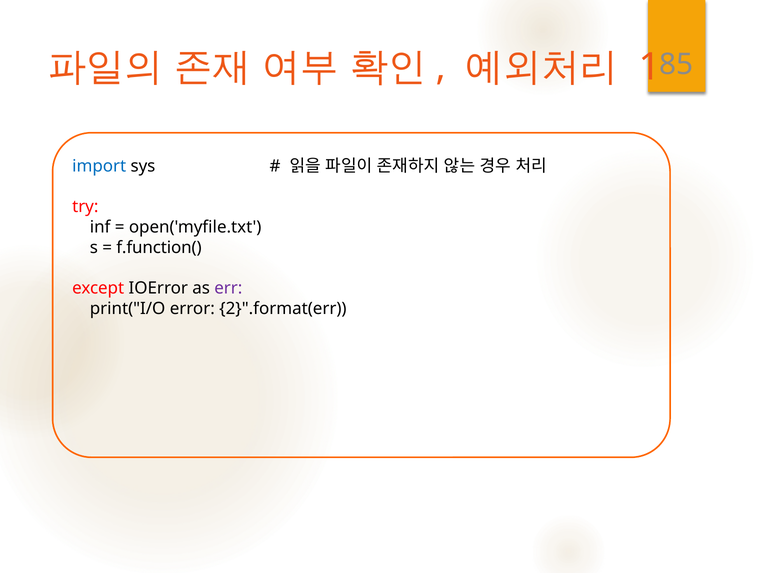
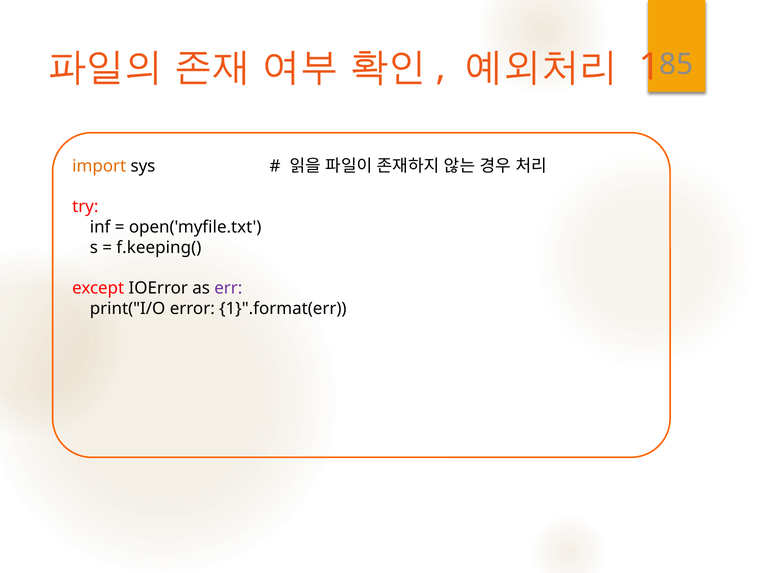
import colour: blue -> orange (99, 166)
f.function(: f.function( -> f.keeping( (159, 248)
2}".format(err: 2}".format(err -> 1}".format(err (283, 309)
